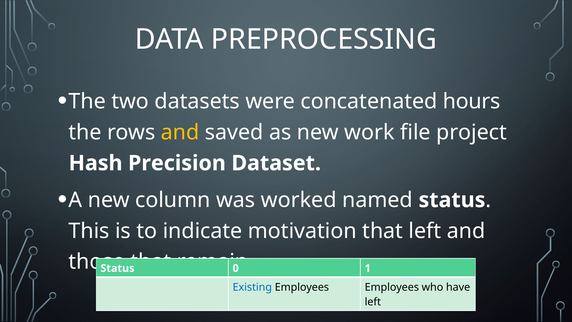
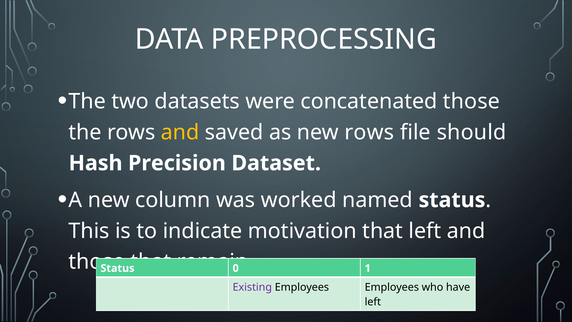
concatenated hours: hours -> those (471, 101)
new work: work -> rows (369, 132)
project: project -> should (471, 132)
Existing colour: blue -> purple (252, 287)
